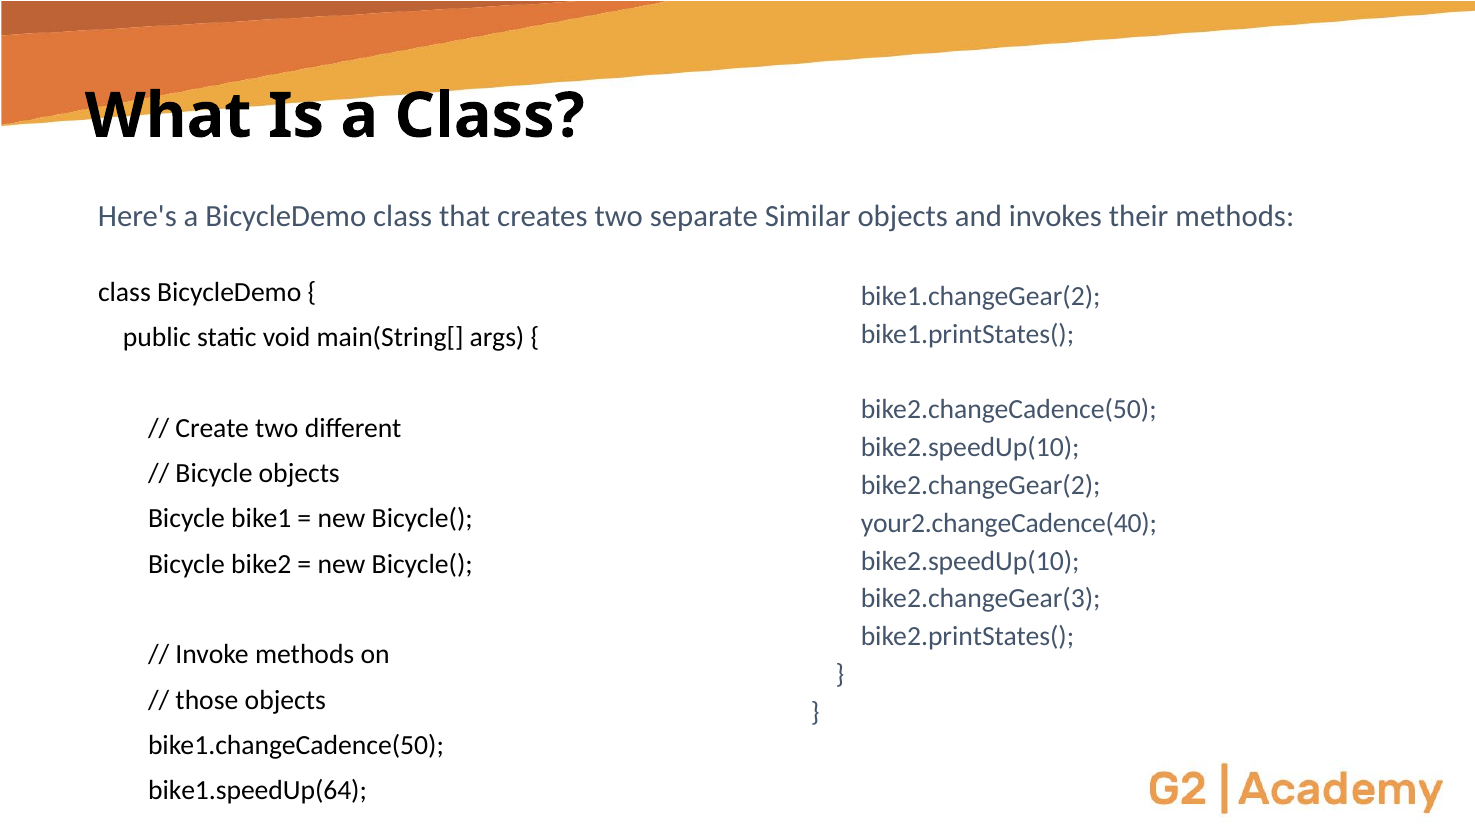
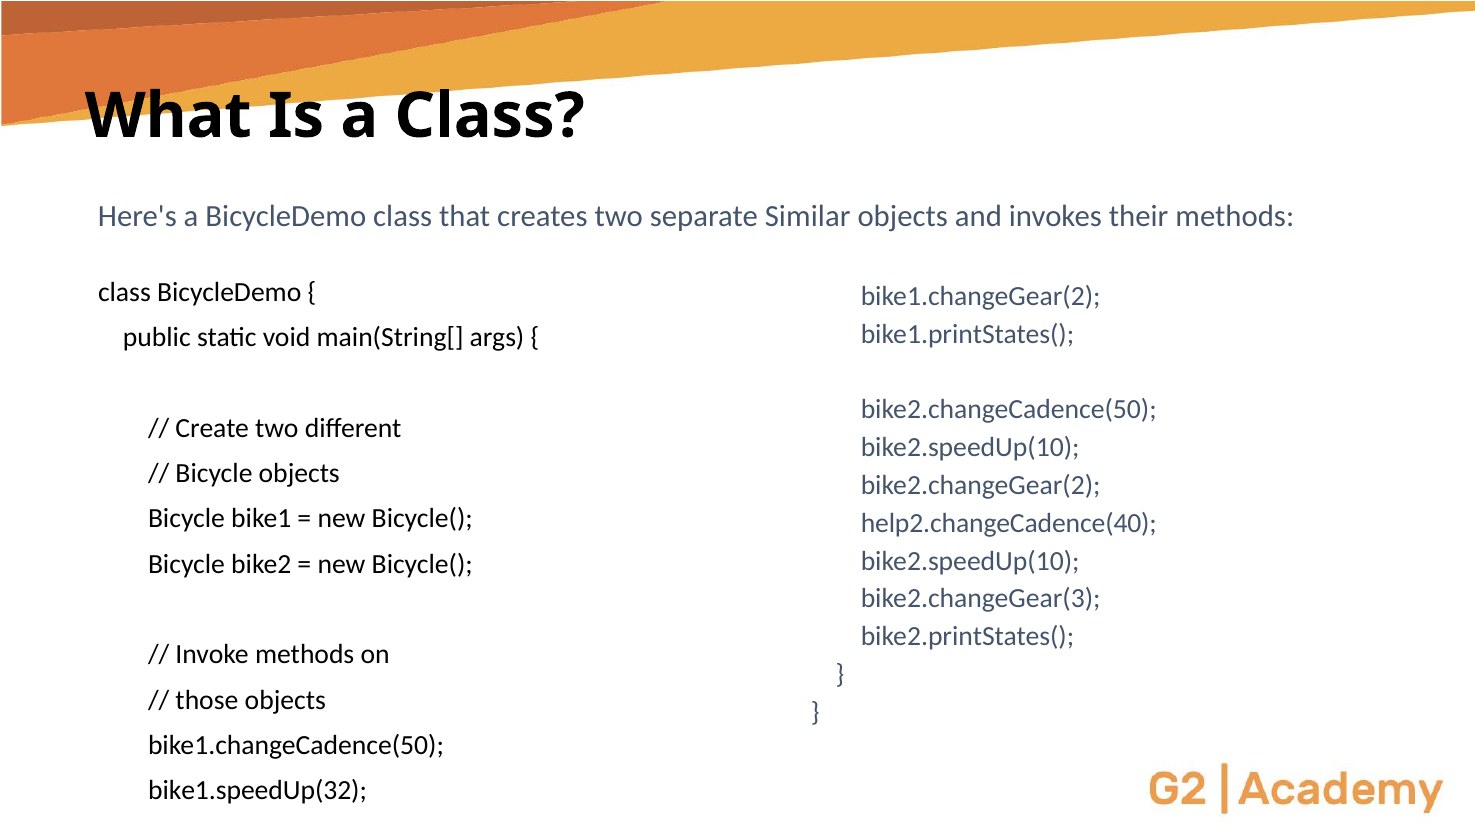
your2.changeCadence(40: your2.changeCadence(40 -> help2.changeCadence(40 (1009, 523)
bike1.speedUp(64: bike1.speedUp(64 -> bike1.speedUp(32 (257, 790)
